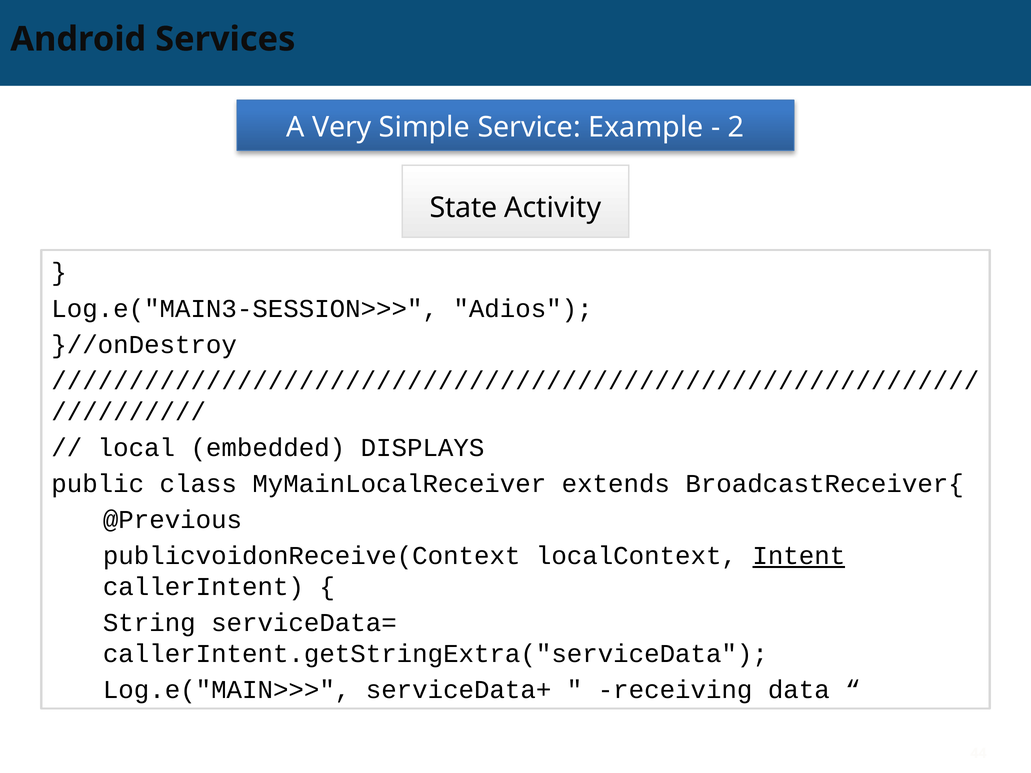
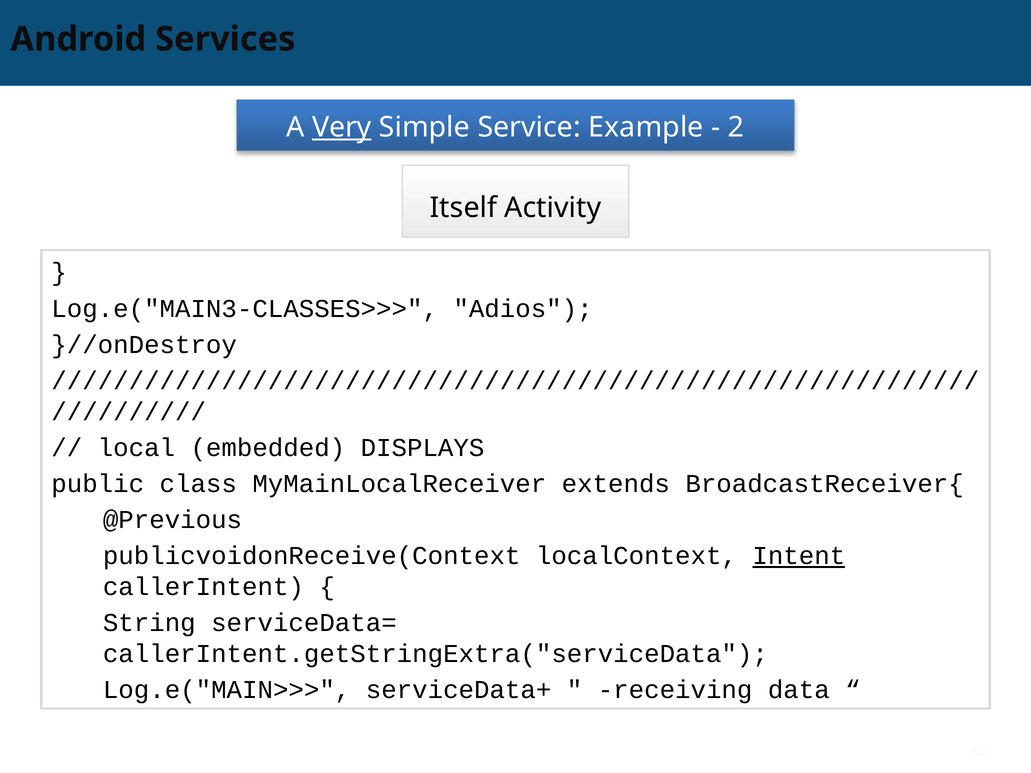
Very underline: none -> present (342, 127)
State: State -> Itself (463, 208)
Log.e("MAIN3-SESSION>>>: Log.e("MAIN3-SESSION>>> -> Log.e("MAIN3-CLASSES>>> (245, 309)
